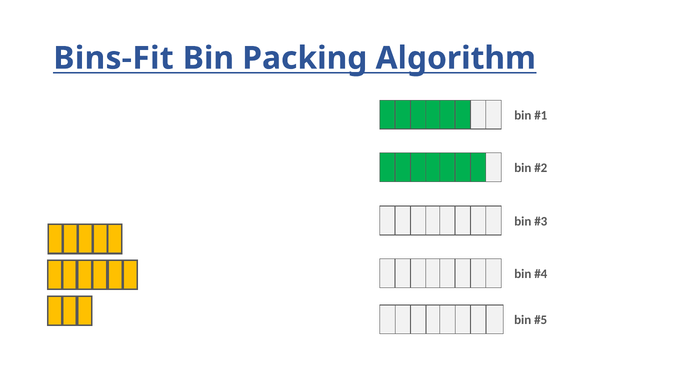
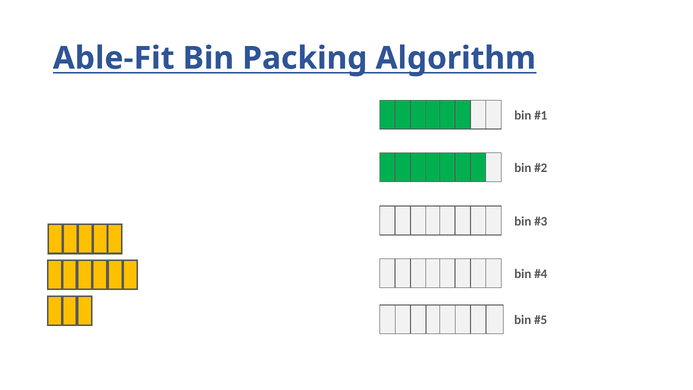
Bins-Fit: Bins-Fit -> Able-Fit (114, 58)
